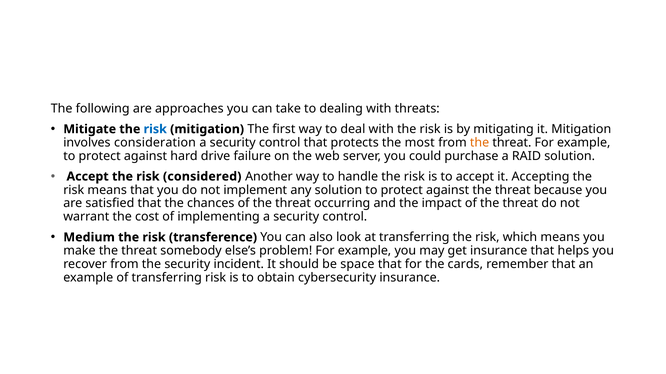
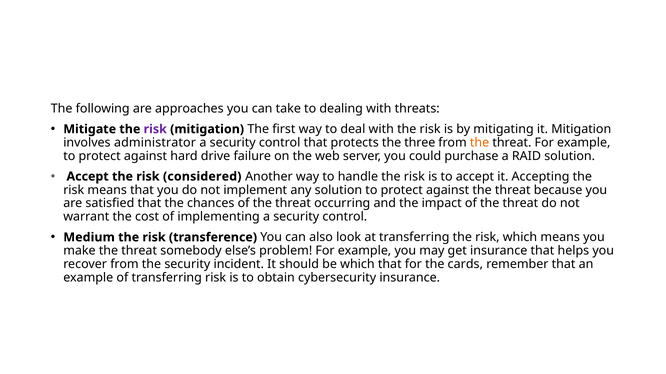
risk colour: blue -> purple (155, 129)
consideration: consideration -> administrator (155, 143)
most: most -> three (420, 143)
be space: space -> which (357, 265)
